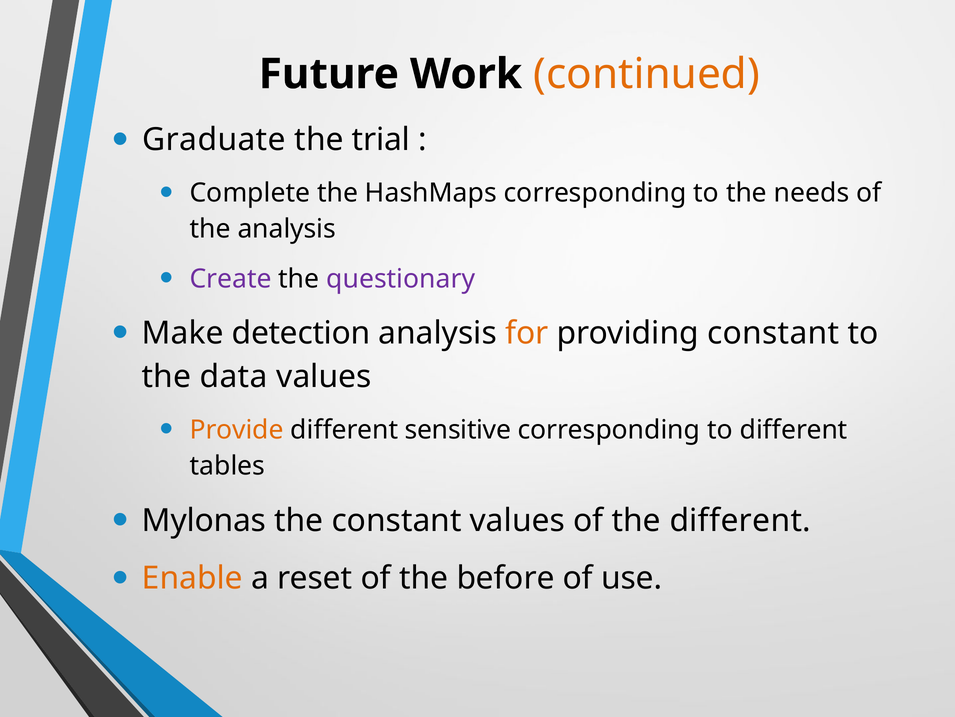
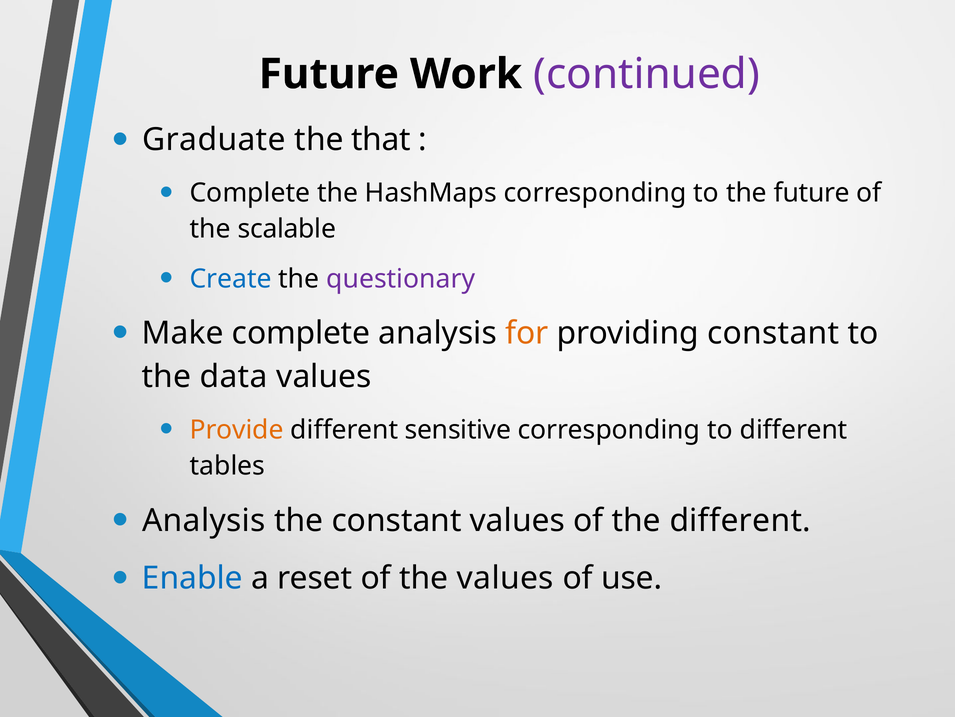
continued colour: orange -> purple (647, 74)
trial: trial -> that (381, 140)
the needs: needs -> future (812, 193)
the analysis: analysis -> scalable (287, 229)
Create colour: purple -> blue (231, 278)
Make detection: detection -> complete (301, 333)
Mylonas: Mylonas -> Analysis (204, 520)
Enable colour: orange -> blue (192, 578)
the before: before -> values (505, 578)
